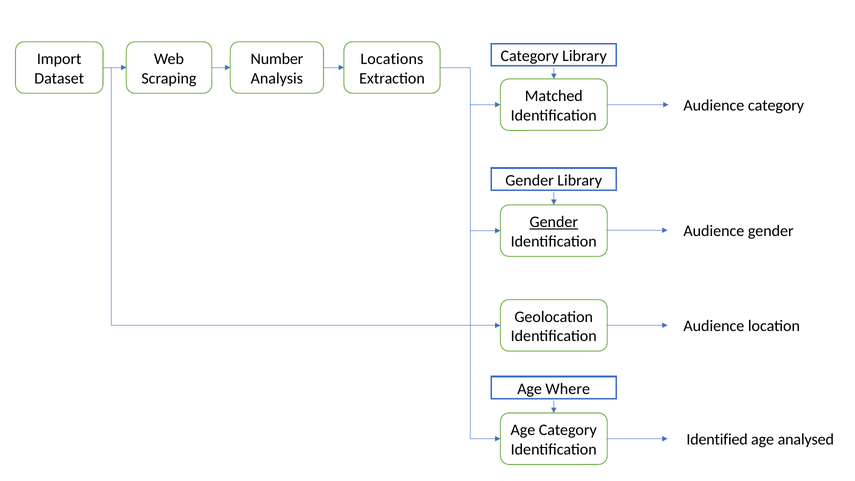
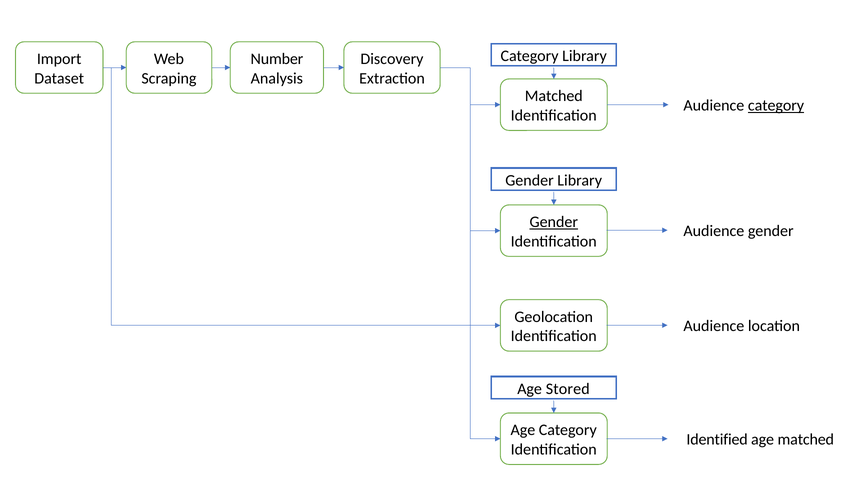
Locations: Locations -> Discovery (392, 59)
category underline: none -> present (776, 106)
Where: Where -> Stored (568, 389)
age analysed: analysed -> matched (806, 440)
